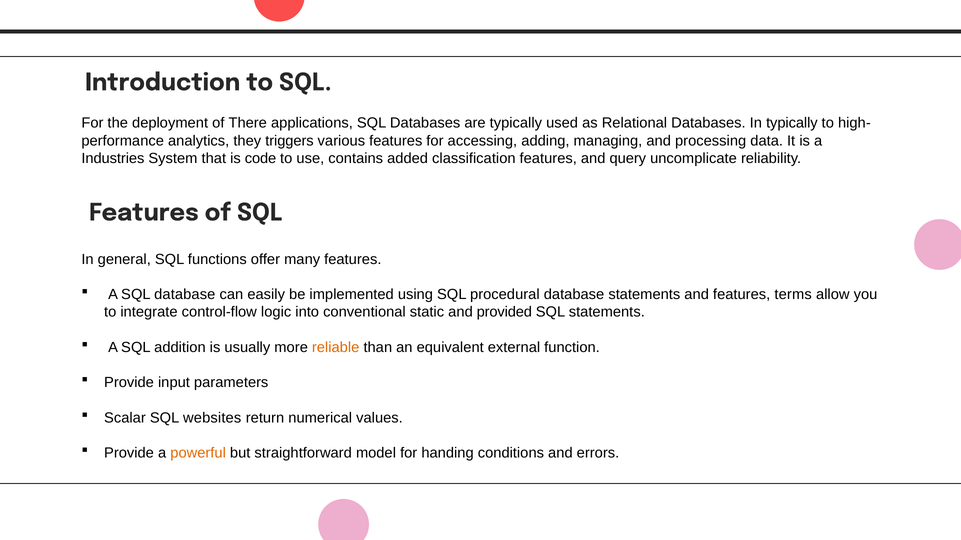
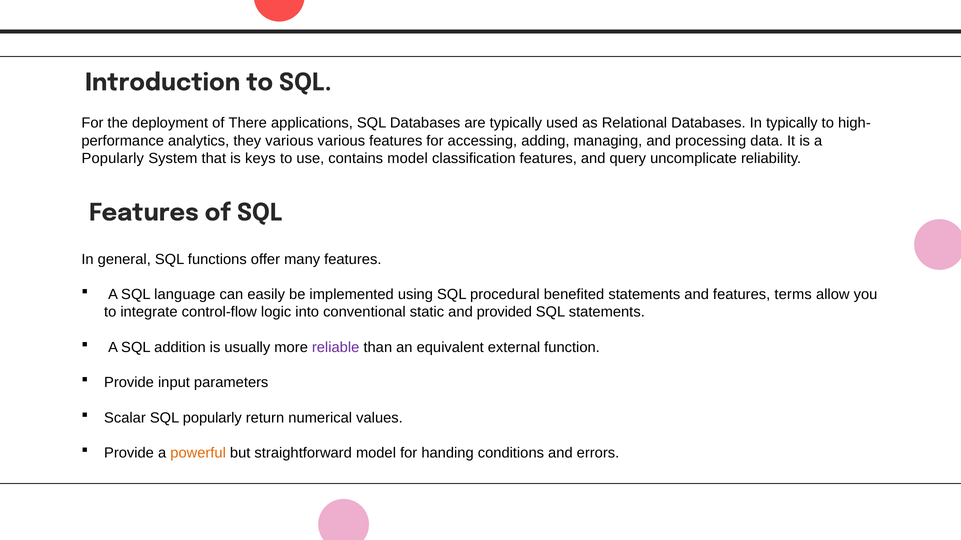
they triggers: triggers -> various (289, 141)
Industries: Industries -> Popularly (113, 158)
code: code -> keys (260, 158)
contains added: added -> model (408, 158)
SQL database: database -> language (185, 295)
procedural database: database -> benefited (574, 295)
reliable colour: orange -> purple (336, 348)
SQL websites: websites -> popularly (212, 418)
